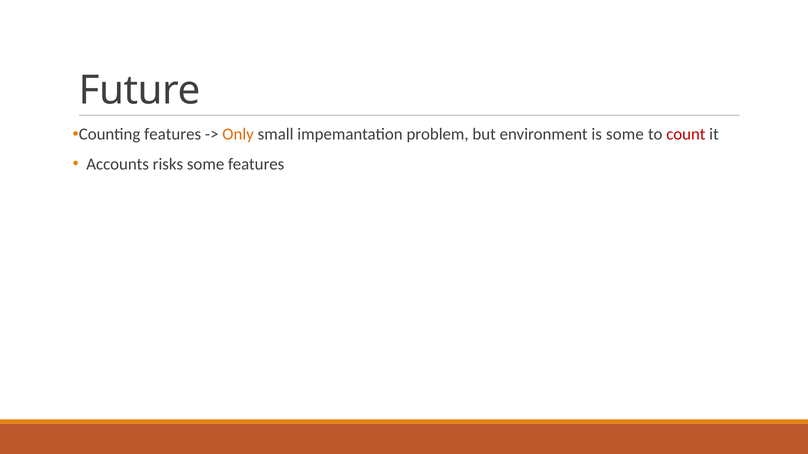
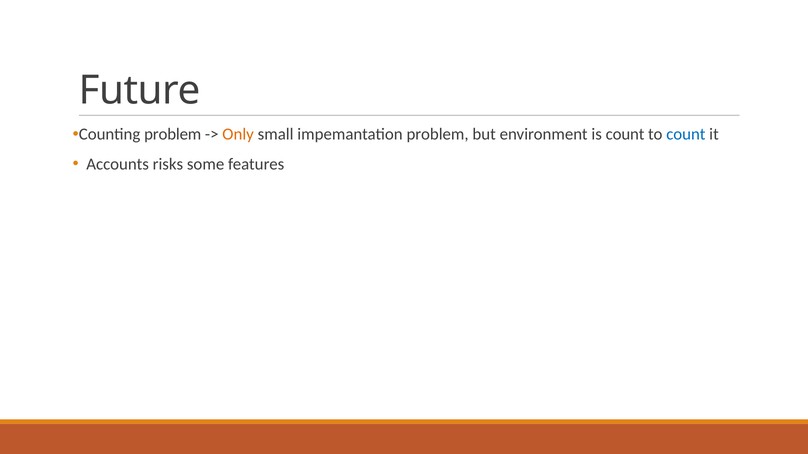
Counting features: features -> problem (173, 134)
is some: some -> count (625, 134)
count colour: red -> blue (686, 134)
